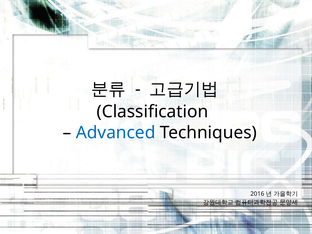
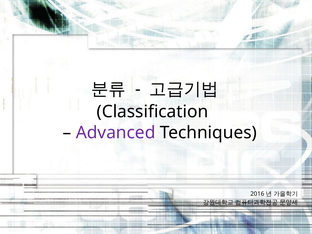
Advanced colour: blue -> purple (116, 133)
